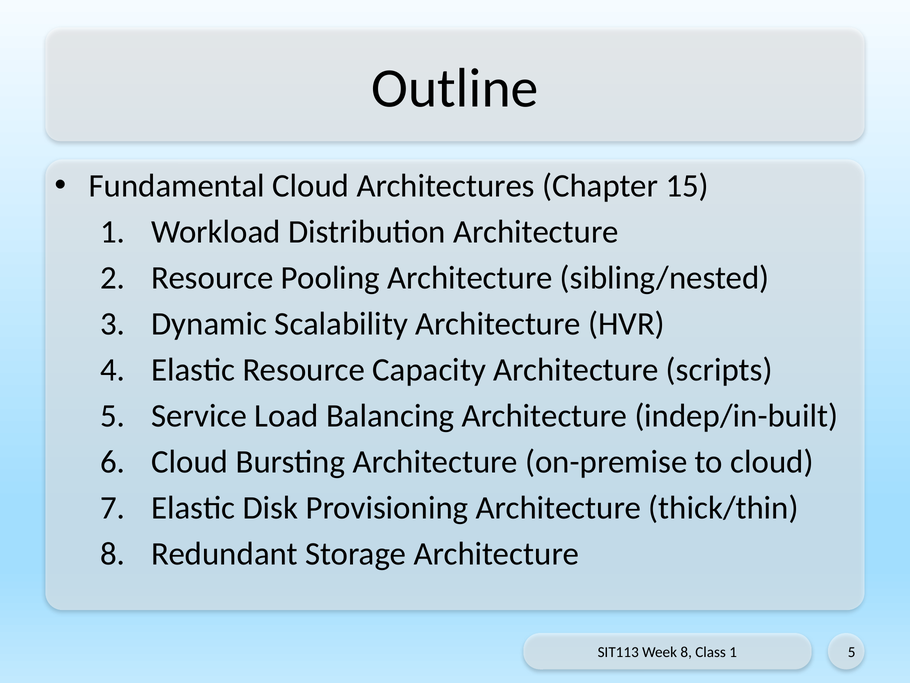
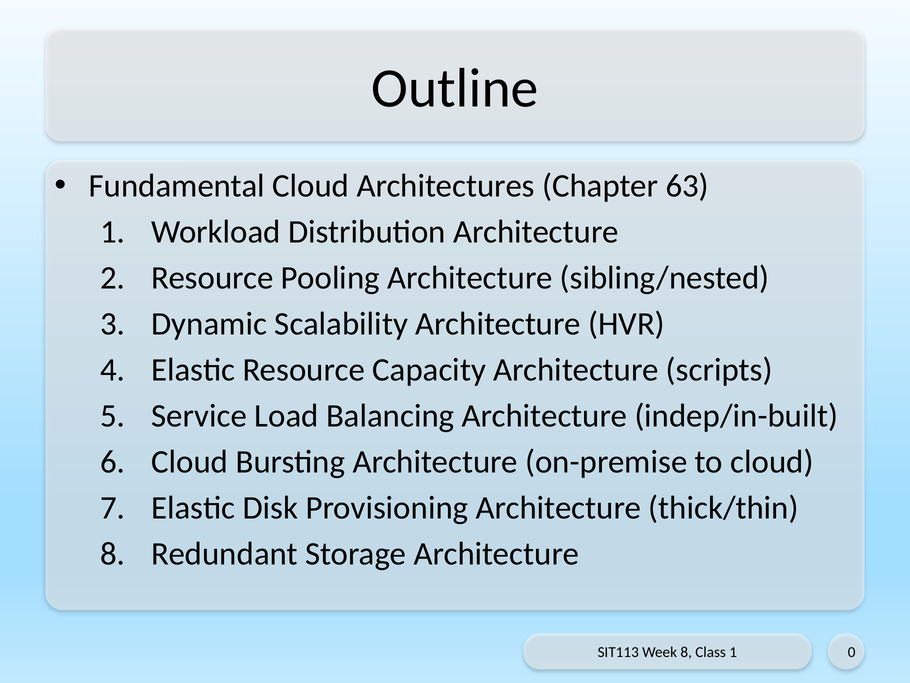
15: 15 -> 63 (687, 186)
1 5: 5 -> 0 (852, 652)
